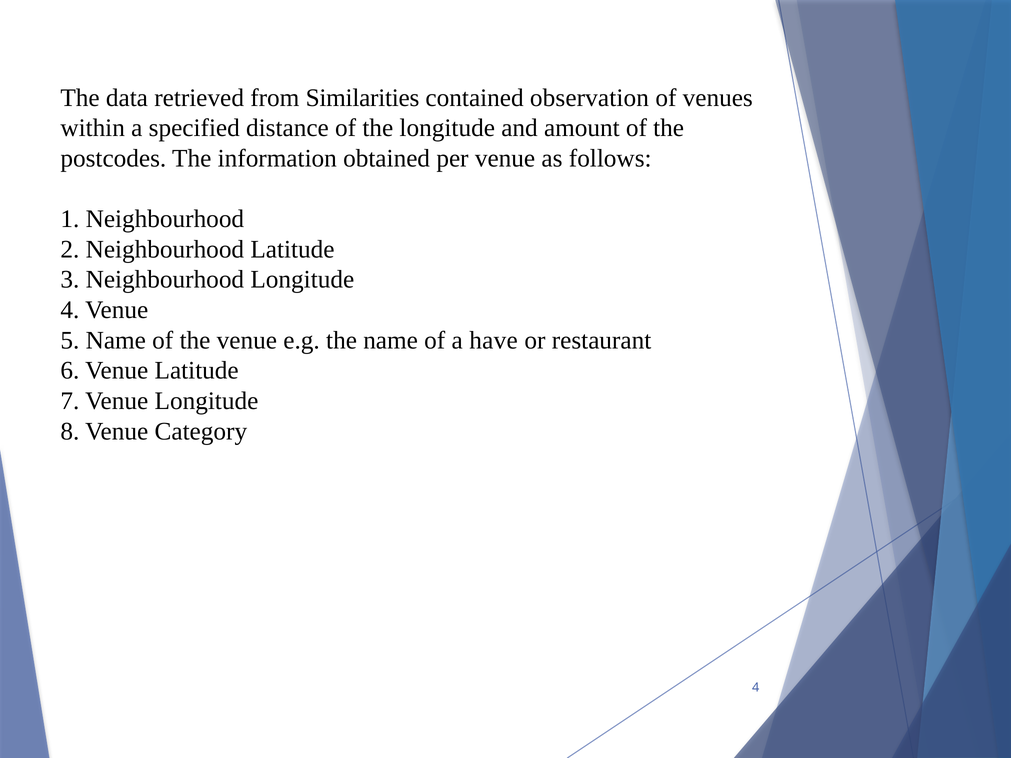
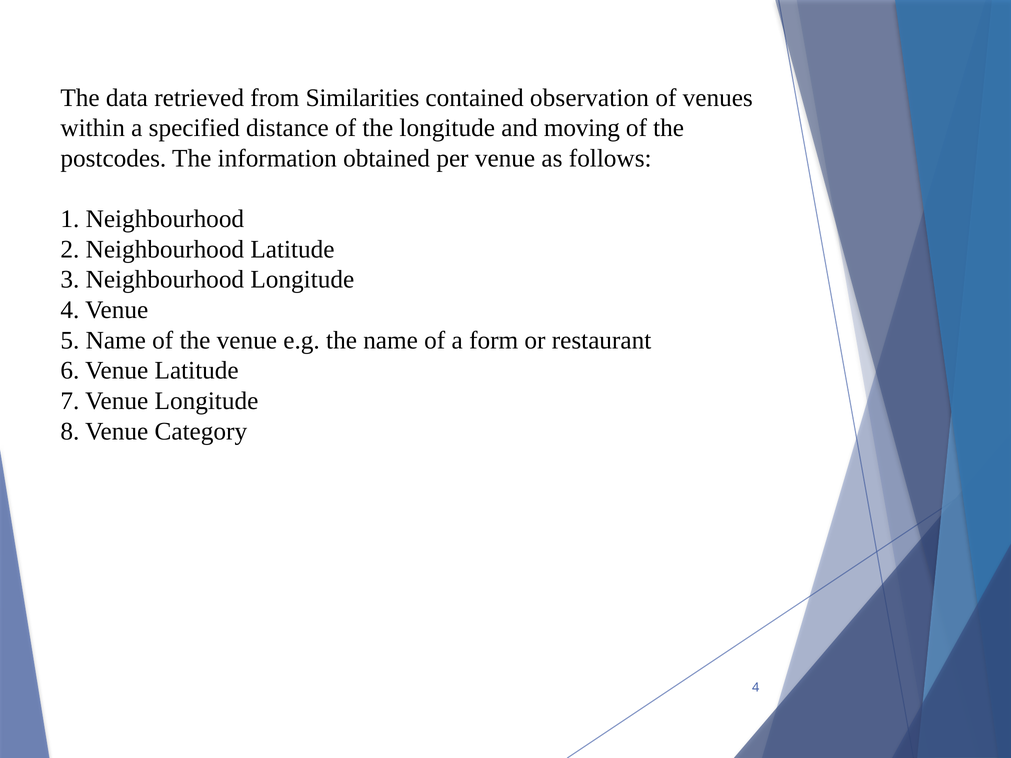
amount: amount -> moving (582, 128)
have: have -> form (494, 340)
